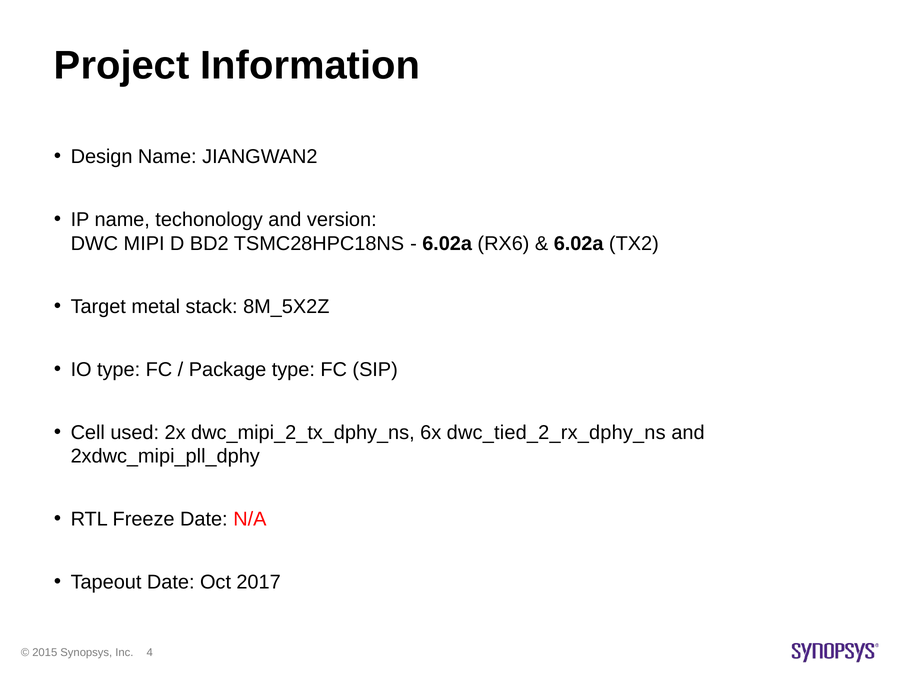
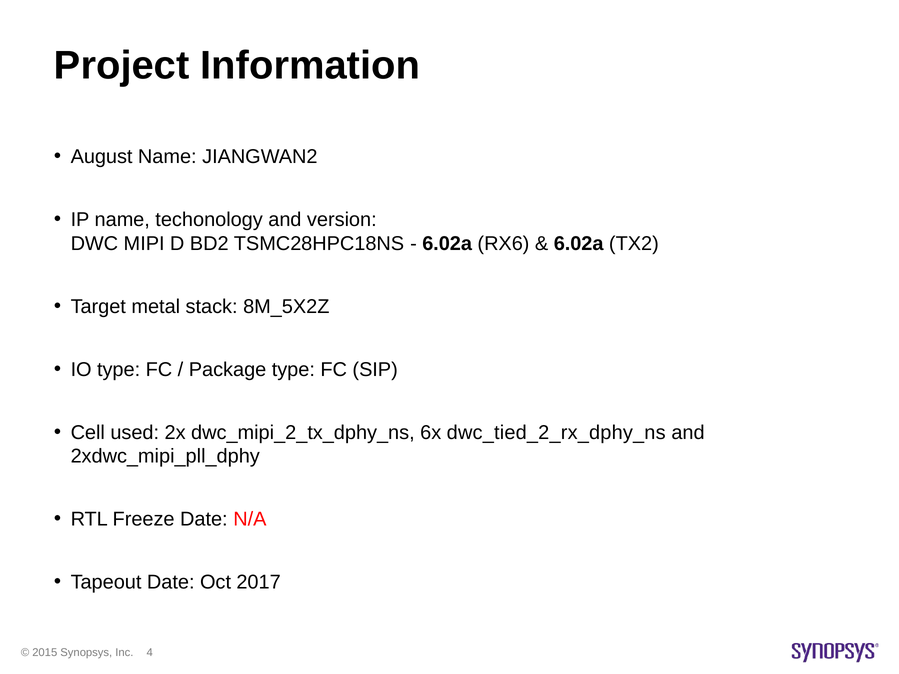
Design: Design -> August (102, 157)
